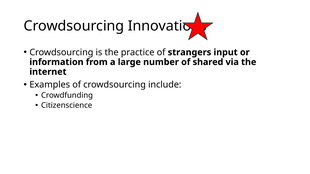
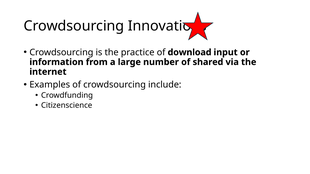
strangers: strangers -> download (190, 52)
